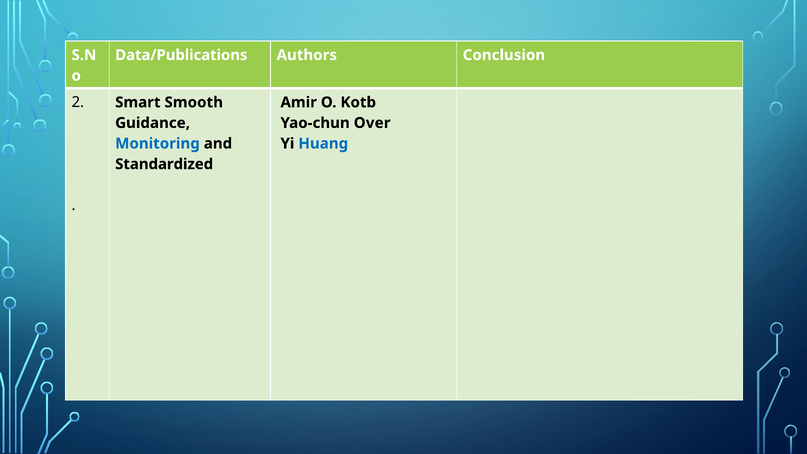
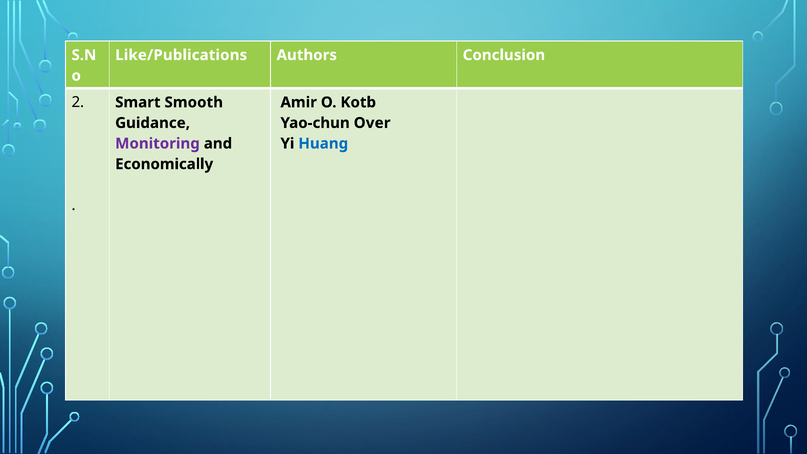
Data/Publications: Data/Publications -> Like/Publications (181, 55)
Monitoring colour: blue -> purple (158, 144)
Standardized: Standardized -> Economically (164, 164)
